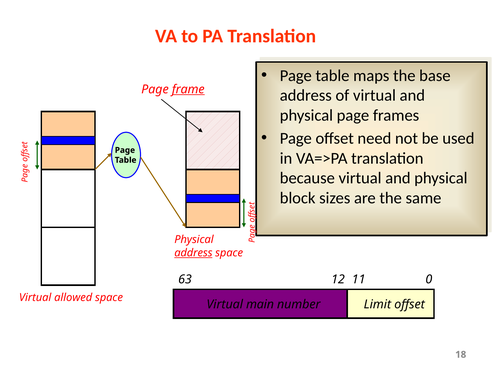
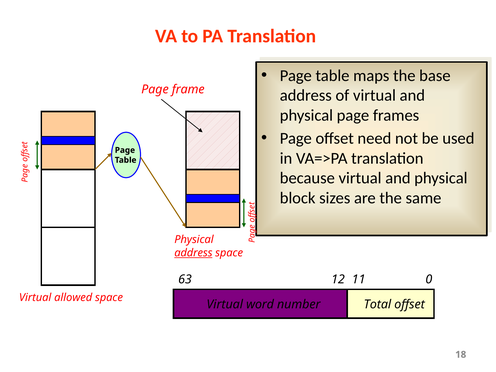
frame underline: present -> none (188, 89)
main: main -> word (260, 304)
Limit: Limit -> Total (377, 304)
